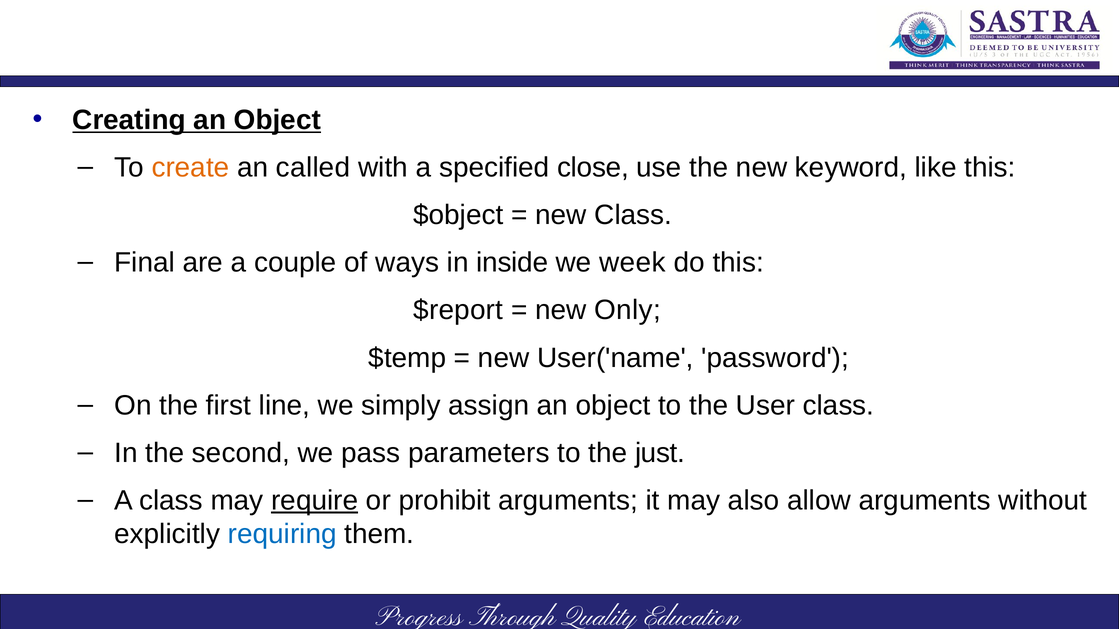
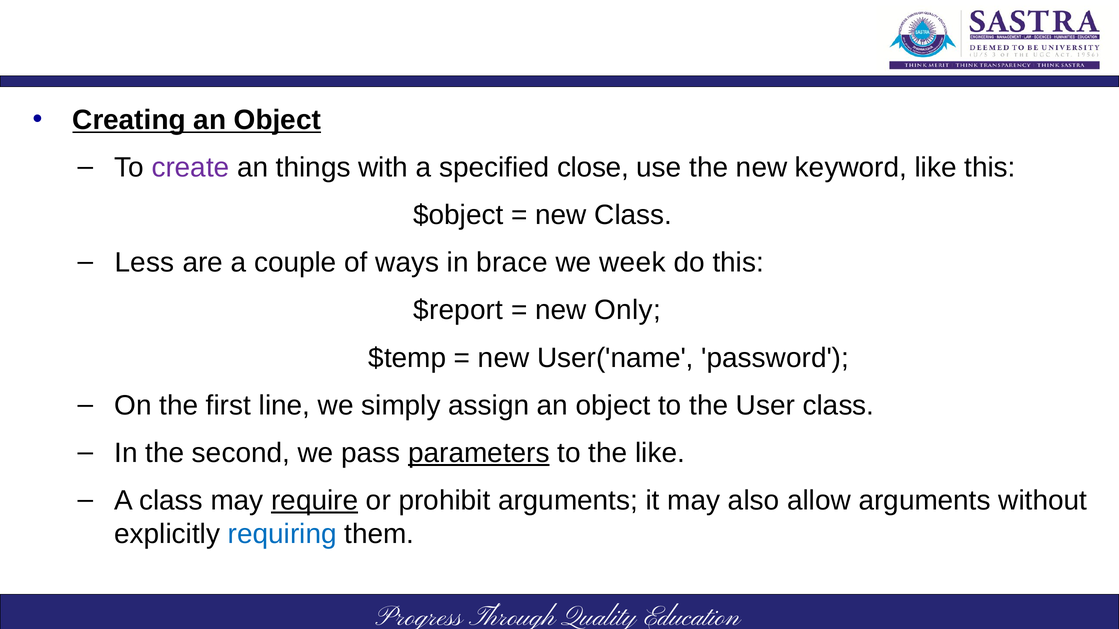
create colour: orange -> purple (190, 168)
called: called -> things (313, 168)
Final: Final -> Less (144, 263)
inside: inside -> brace (512, 263)
parameters underline: none -> present (479, 453)
the just: just -> like (660, 453)
